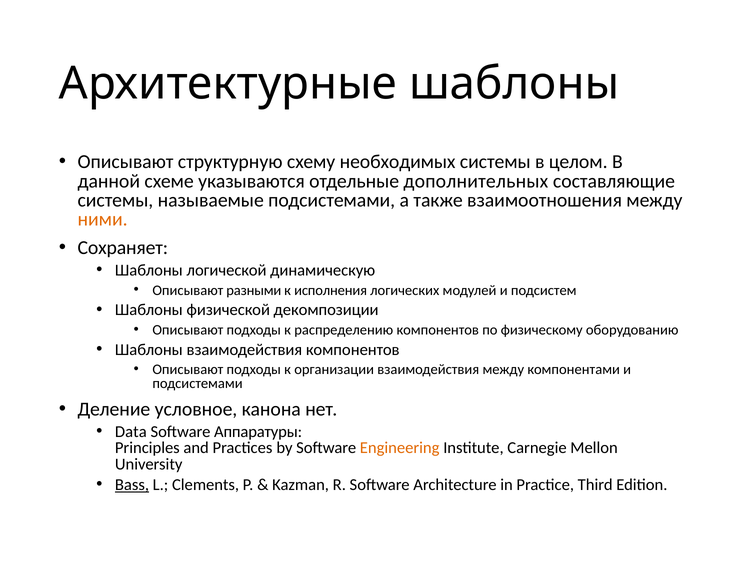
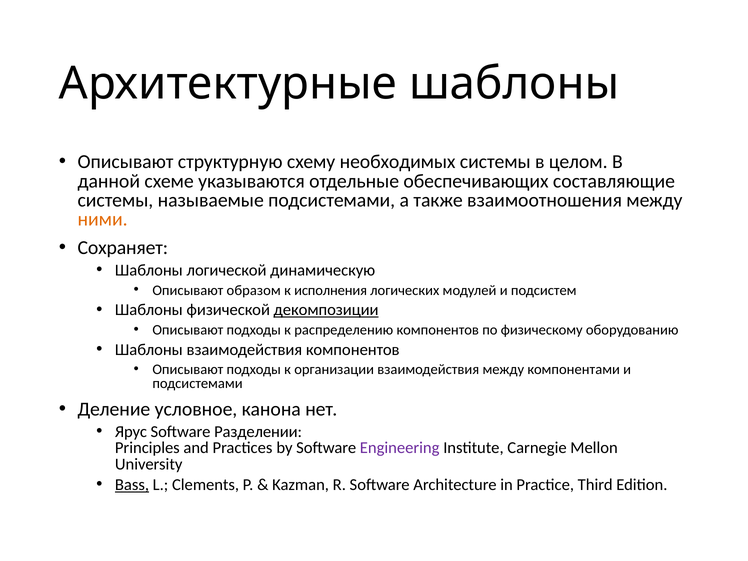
дополнительных: дополнительных -> обеспечивающих (476, 181)
разными: разными -> образом (254, 290)
декомпозиции underline: none -> present (326, 310)
Data: Data -> Ярус (131, 432)
Аппаратуры: Аппаратуры -> Разделении (258, 432)
Engineering colour: orange -> purple (400, 448)
